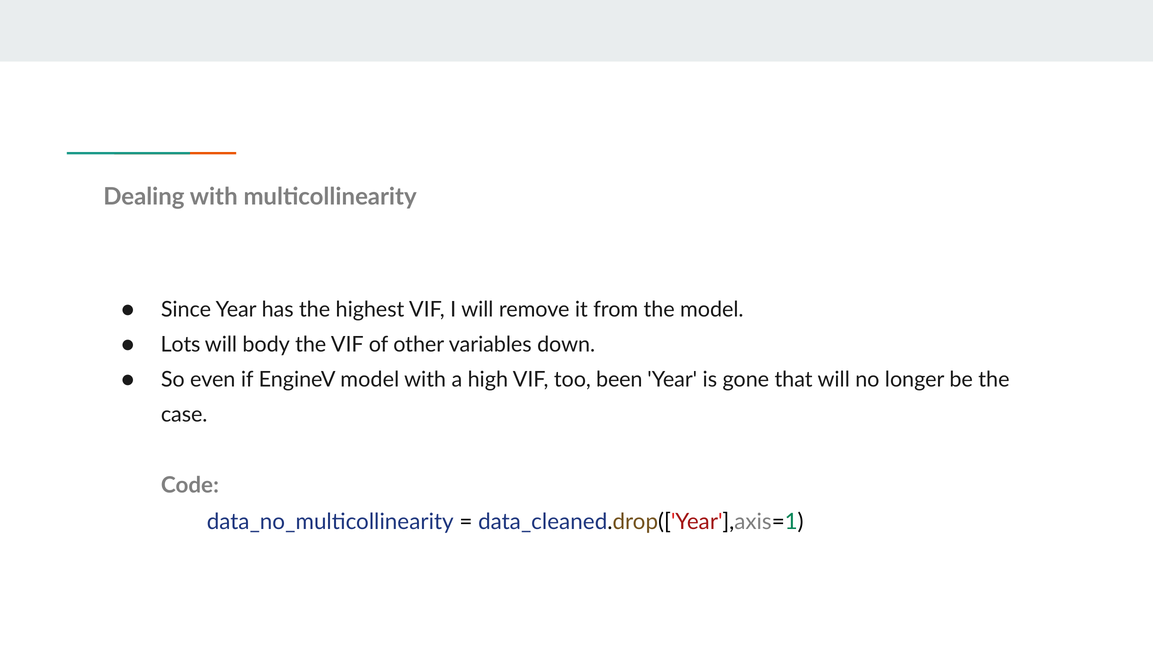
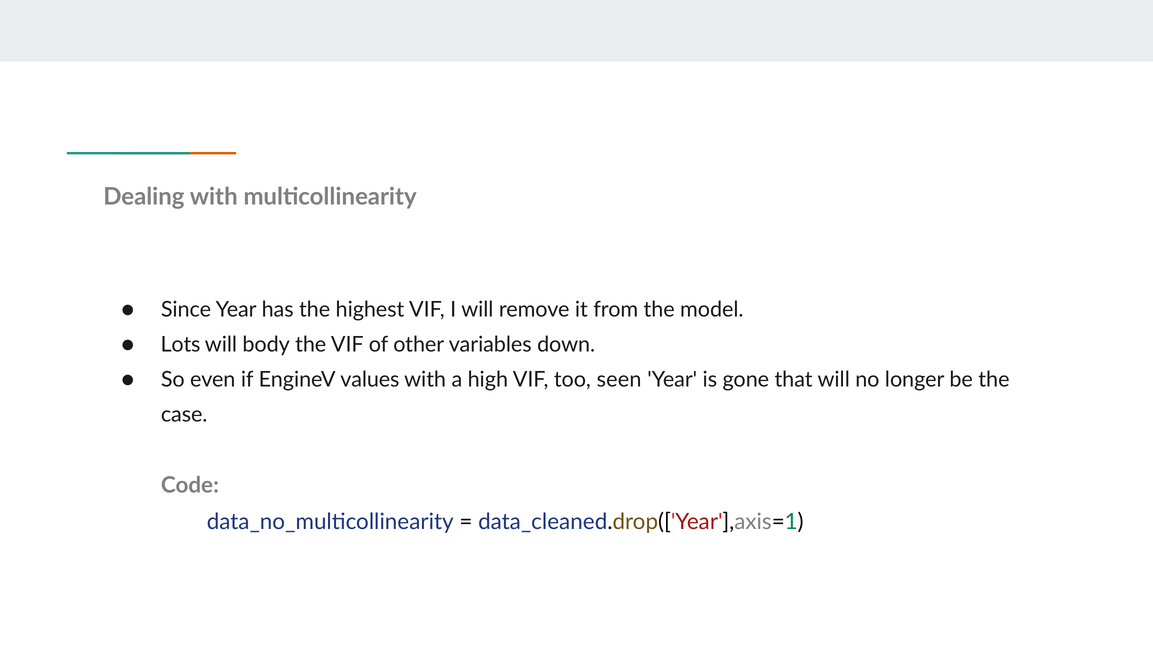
EngineV model: model -> values (370, 379)
been: been -> seen (619, 379)
